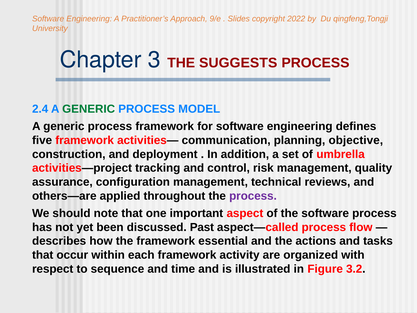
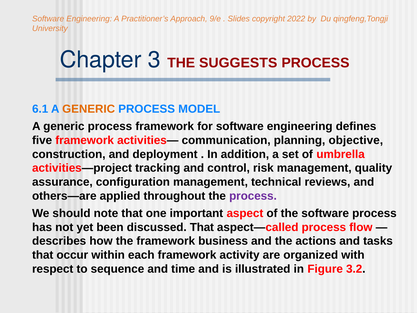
2.4: 2.4 -> 6.1 (40, 109)
GENERIC colour: green -> orange (89, 109)
discussed Past: Past -> That (202, 227)
essential: essential -> business (223, 241)
